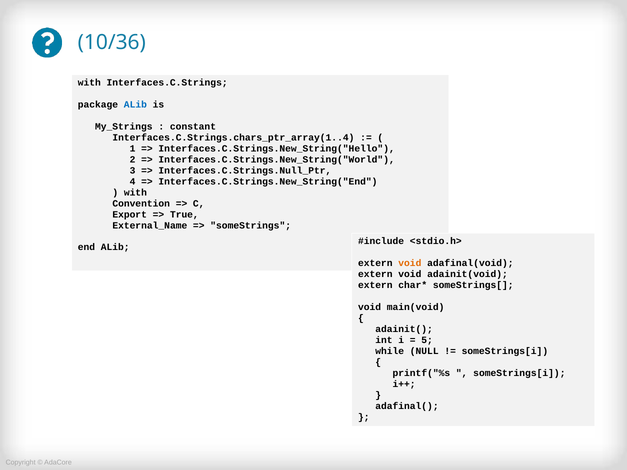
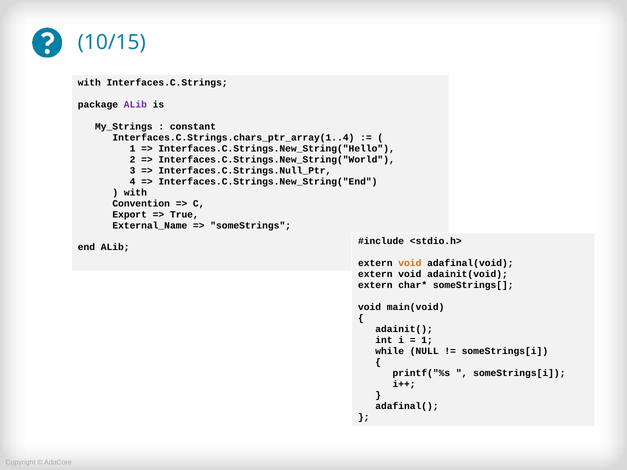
10/36: 10/36 -> 10/15 (112, 43)
ALib colour: blue -> purple (135, 105)
5: 5 -> 1 (427, 340)
